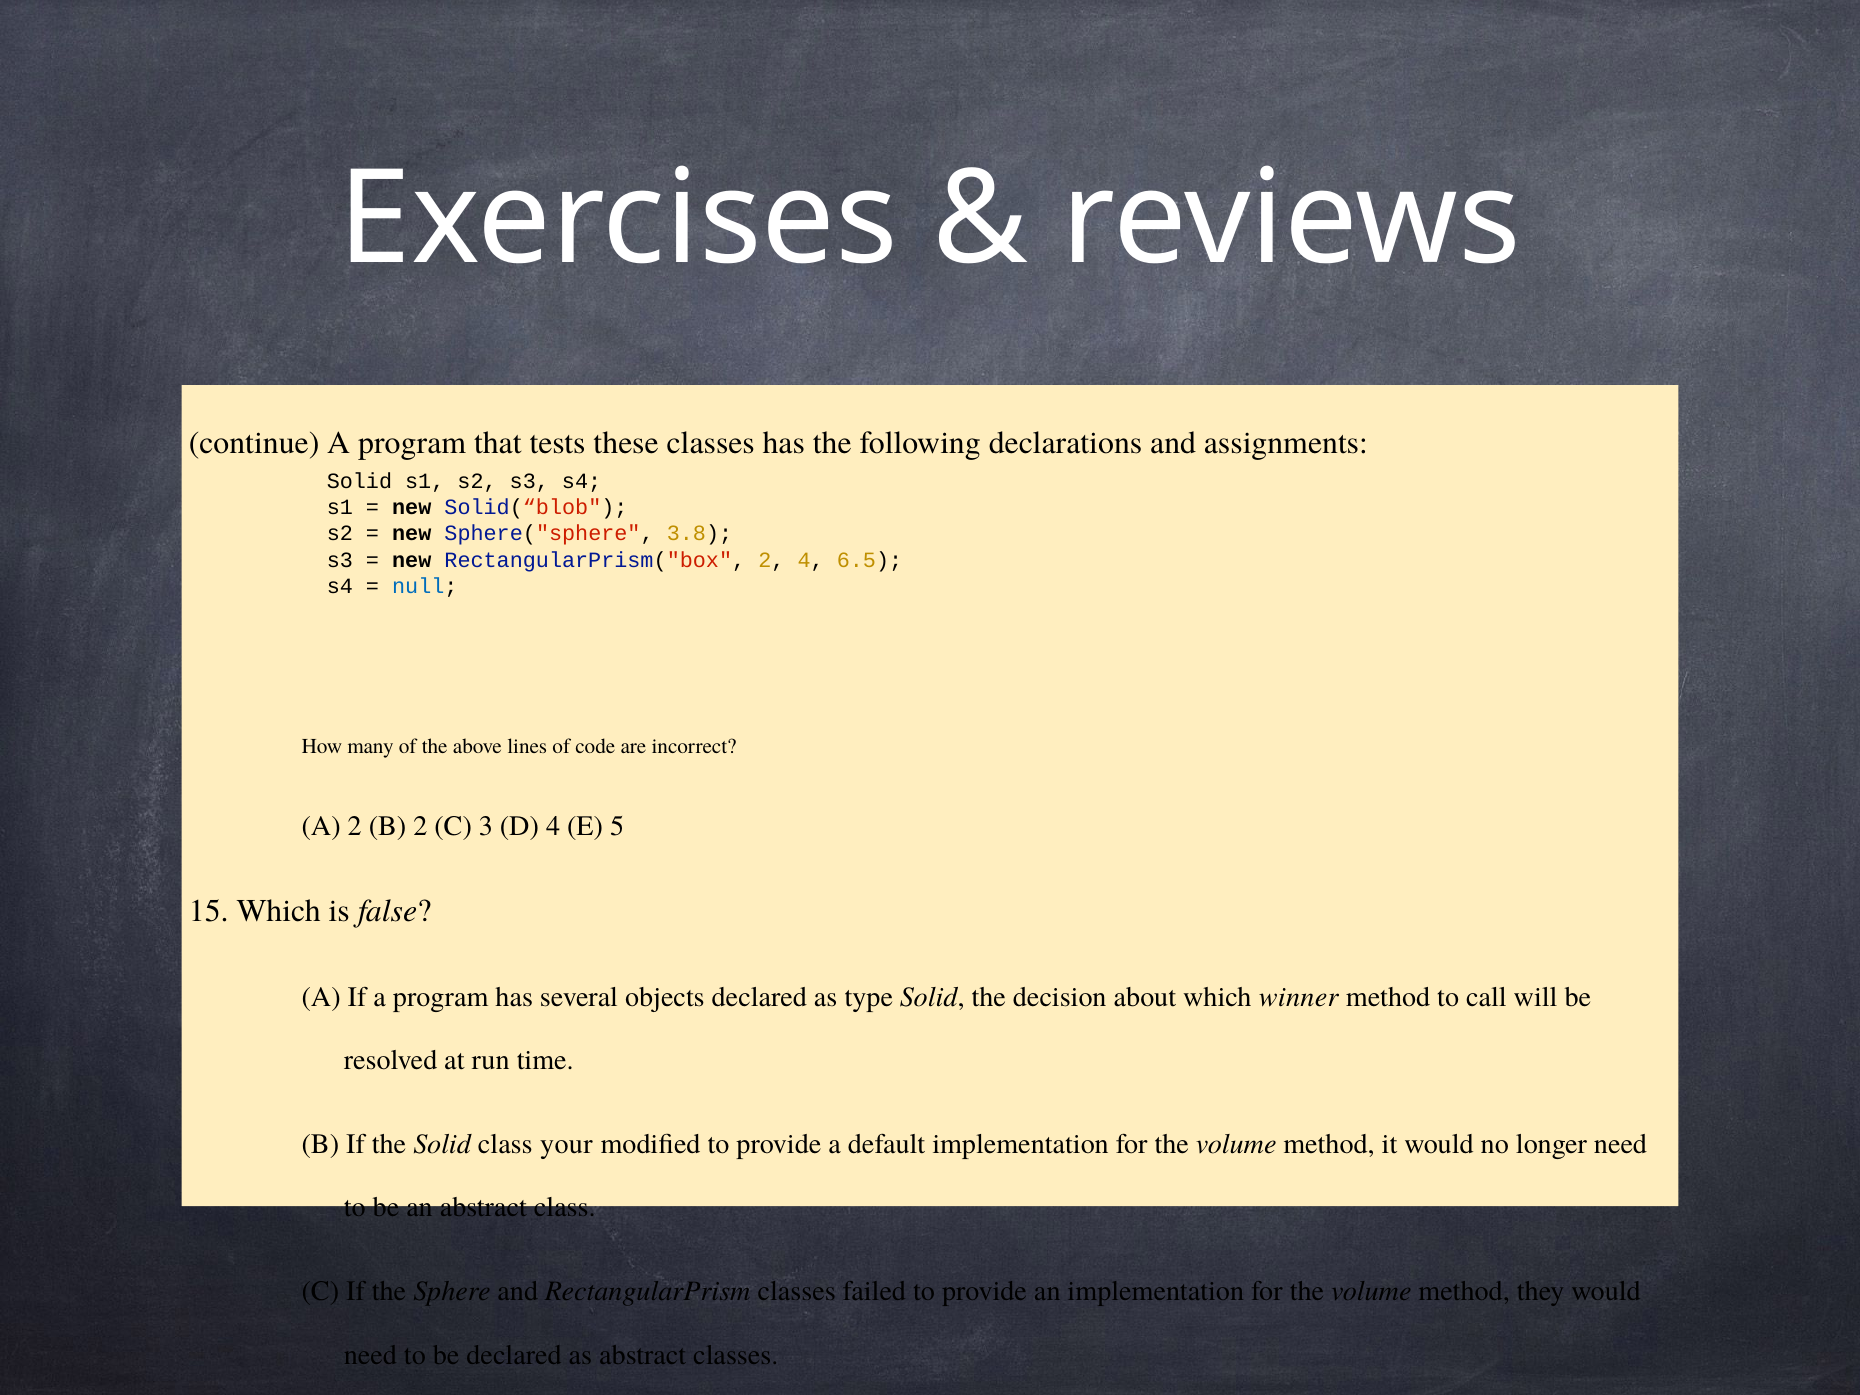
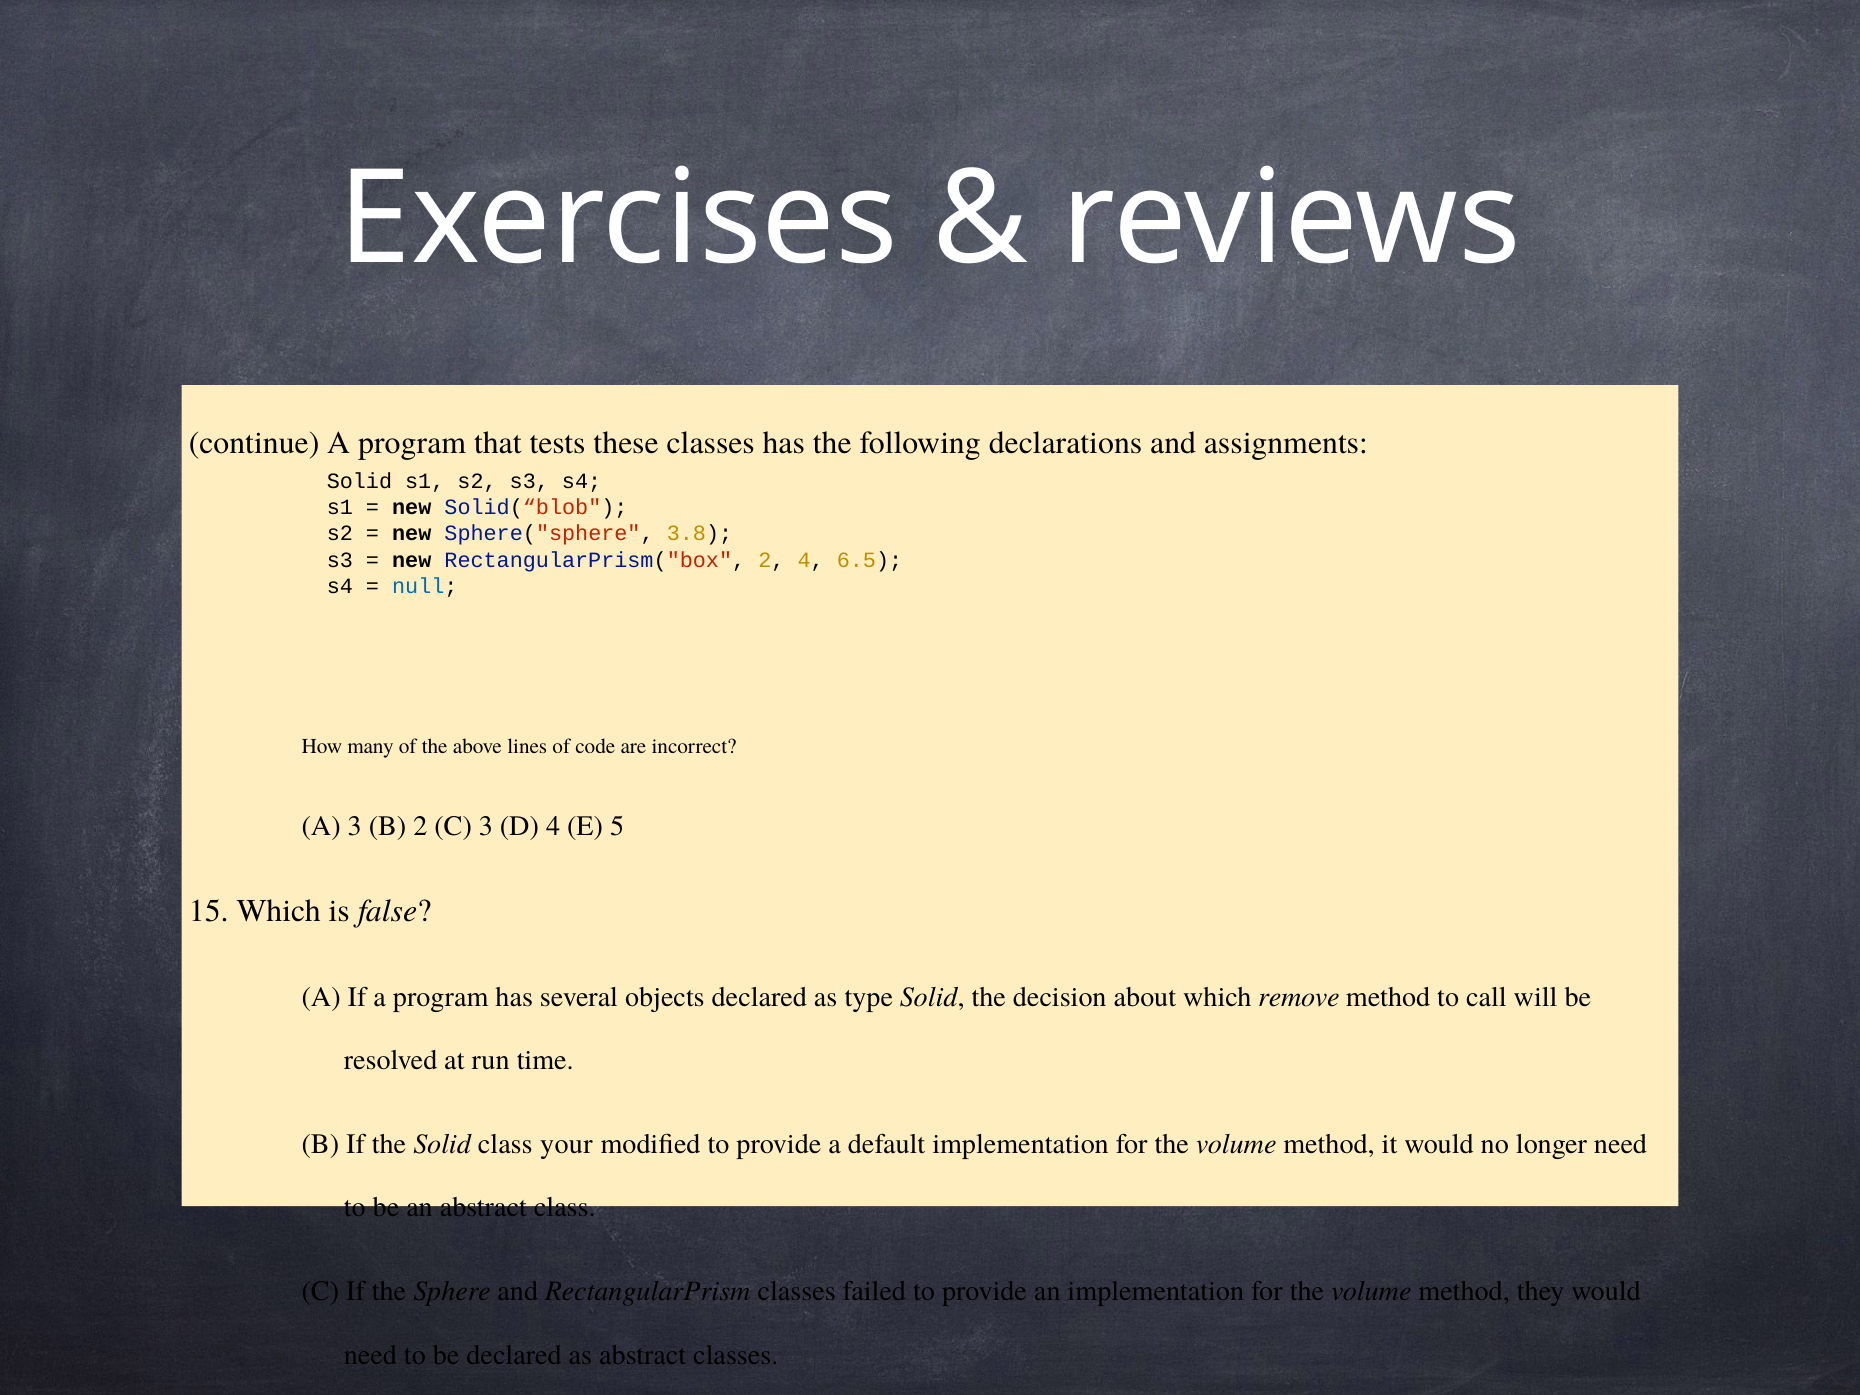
A 2: 2 -> 3 (355, 826)
winner: winner -> remove (1299, 997)
